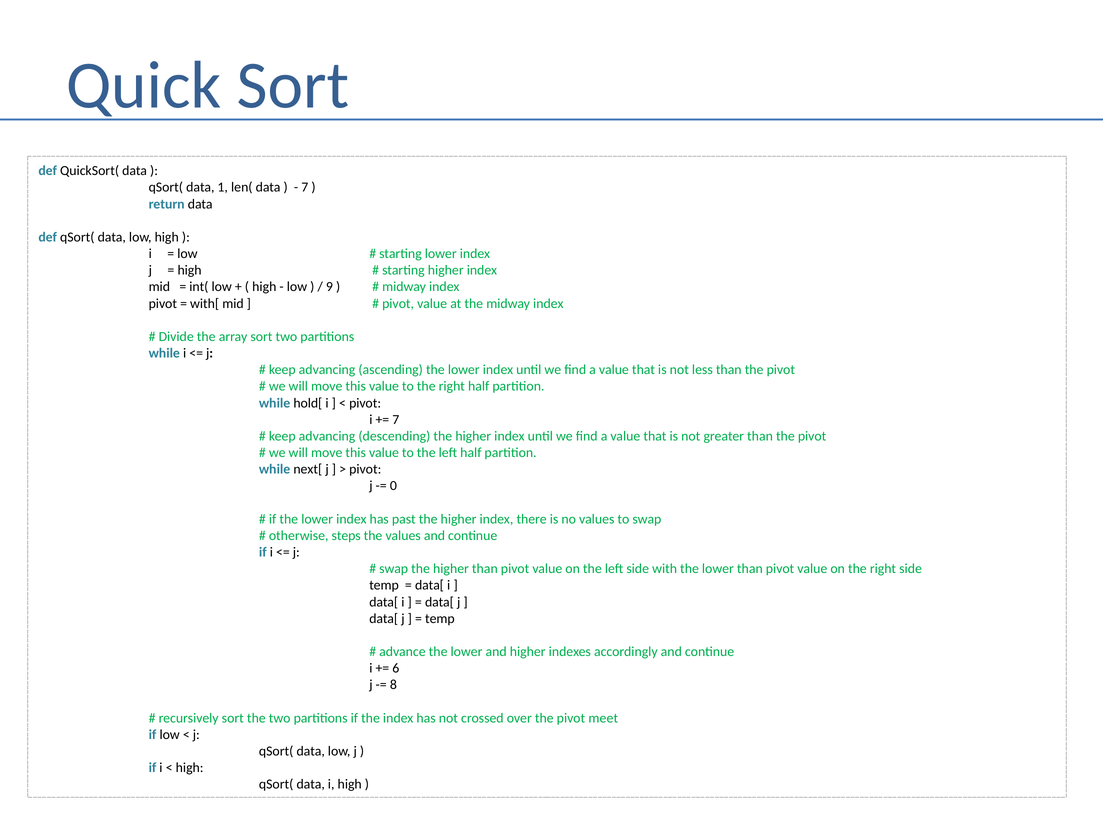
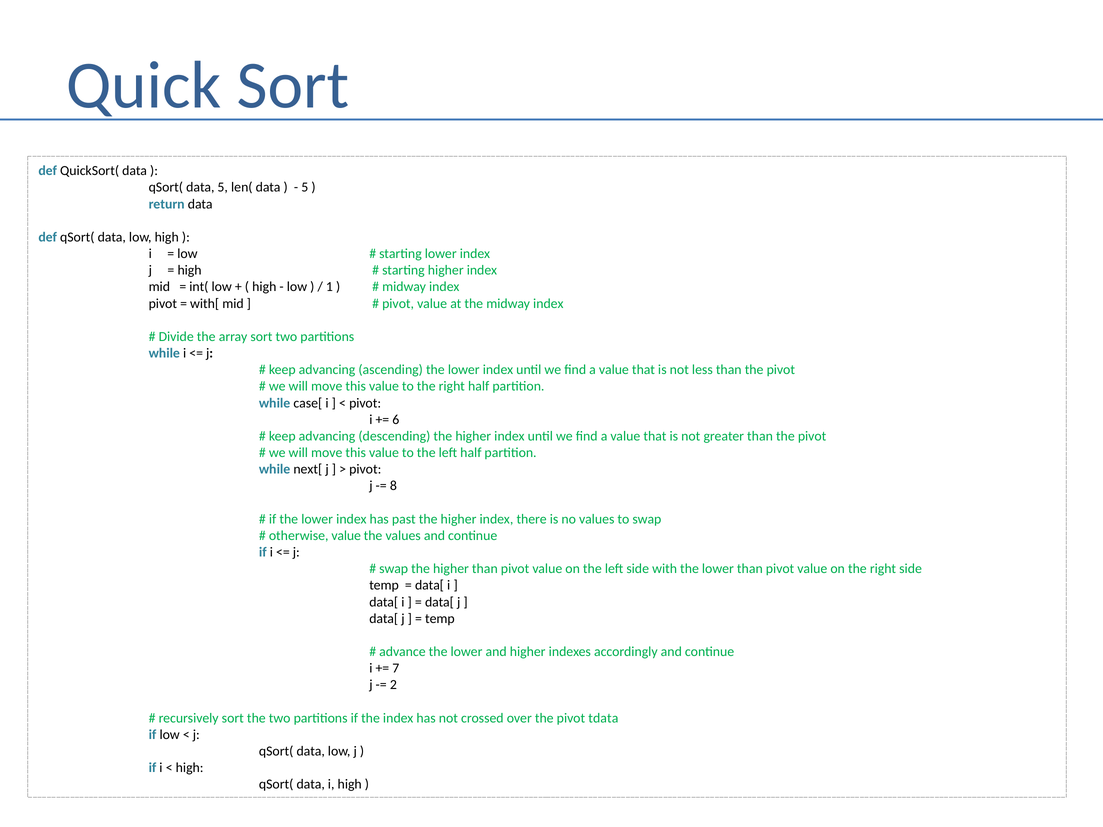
data 1: 1 -> 5 (223, 187)
7: 7 -> 5 (305, 187)
9: 9 -> 1 (329, 287)
hold[: hold[ -> case[ (308, 403)
7: 7 -> 6 (396, 420)
0: 0 -> 8 (393, 486)
otherwise steps: steps -> value (346, 536)
6: 6 -> 7 (396, 669)
8: 8 -> 2 (393, 685)
meet: meet -> tdata (603, 718)
